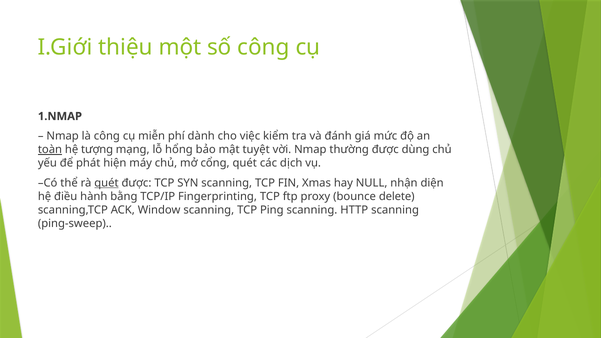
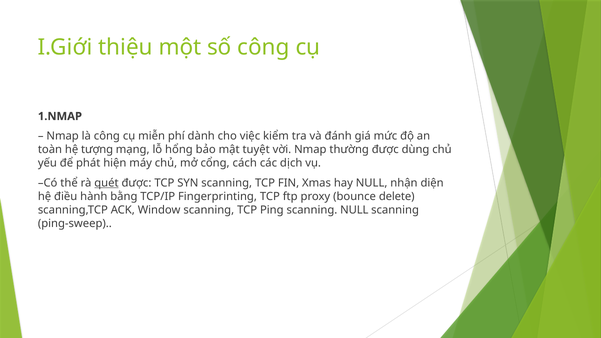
toàn underline: present -> none (50, 150)
cổng quét: quét -> cách (245, 163)
scanning HTTP: HTTP -> NULL (354, 210)
